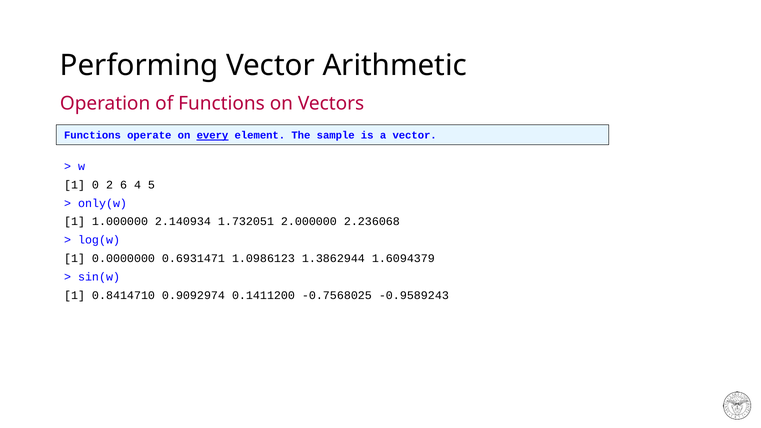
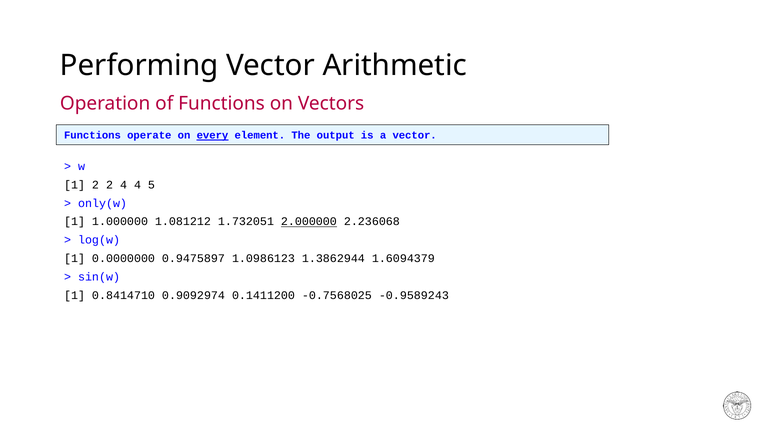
sample: sample -> output (336, 135)
1 0: 0 -> 2 (95, 185)
2 6: 6 -> 4 (123, 185)
2.140934: 2.140934 -> 1.081212 (183, 222)
2.000000 underline: none -> present (309, 222)
0.6931471: 0.6931471 -> 0.9475897 (193, 259)
